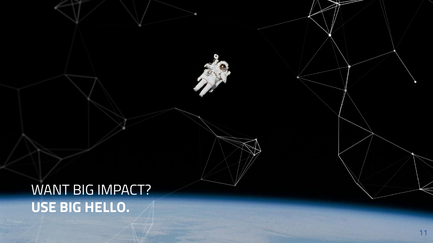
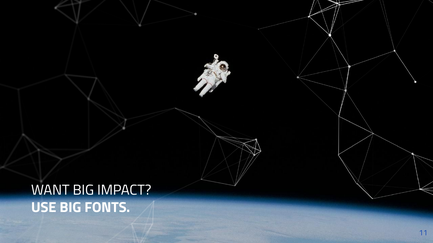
HELLO: HELLO -> FONTS (107, 208)
